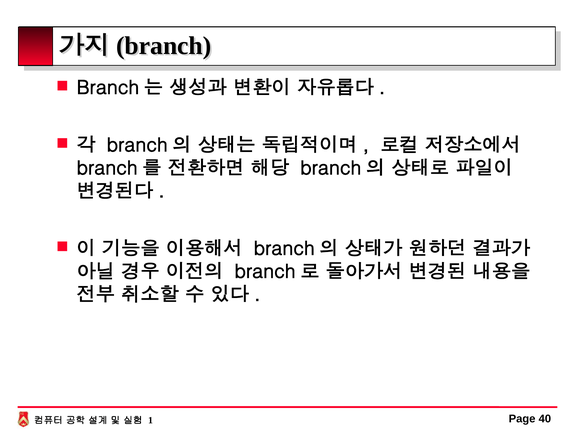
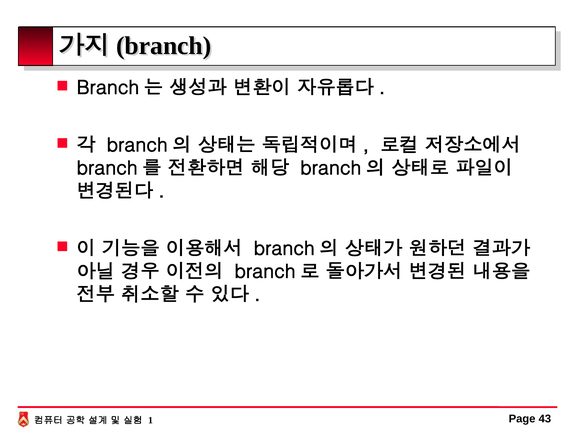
40: 40 -> 43 (545, 419)
